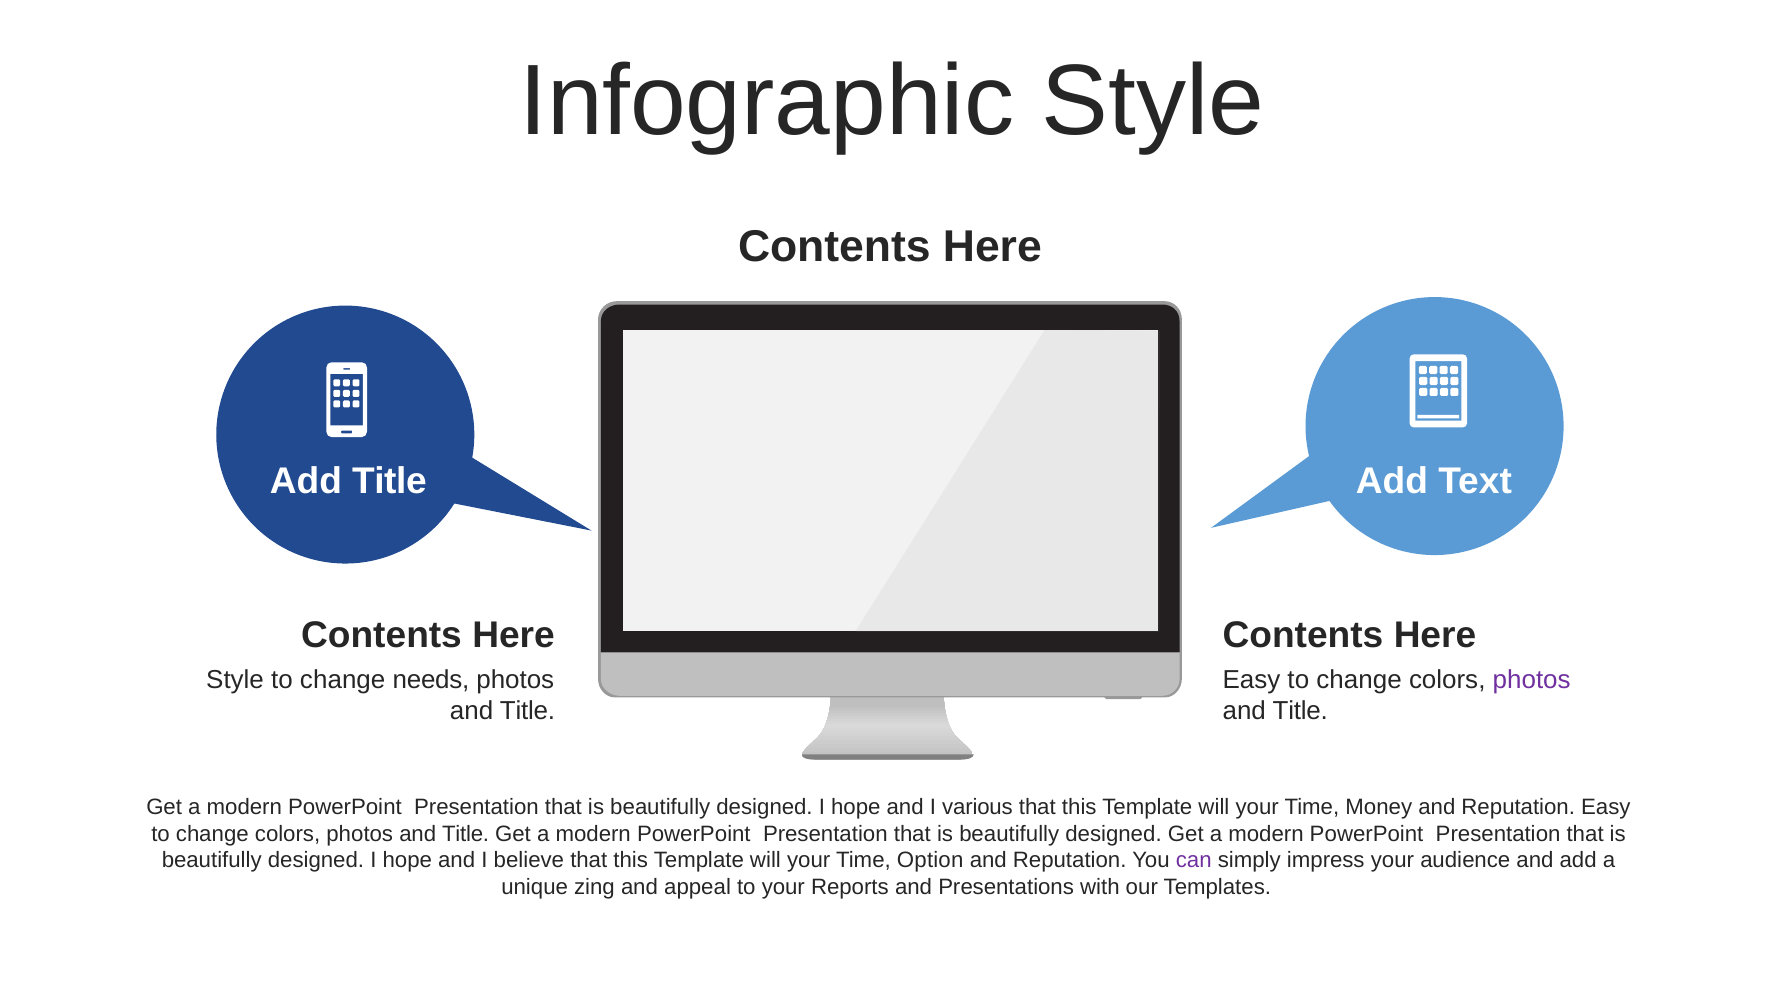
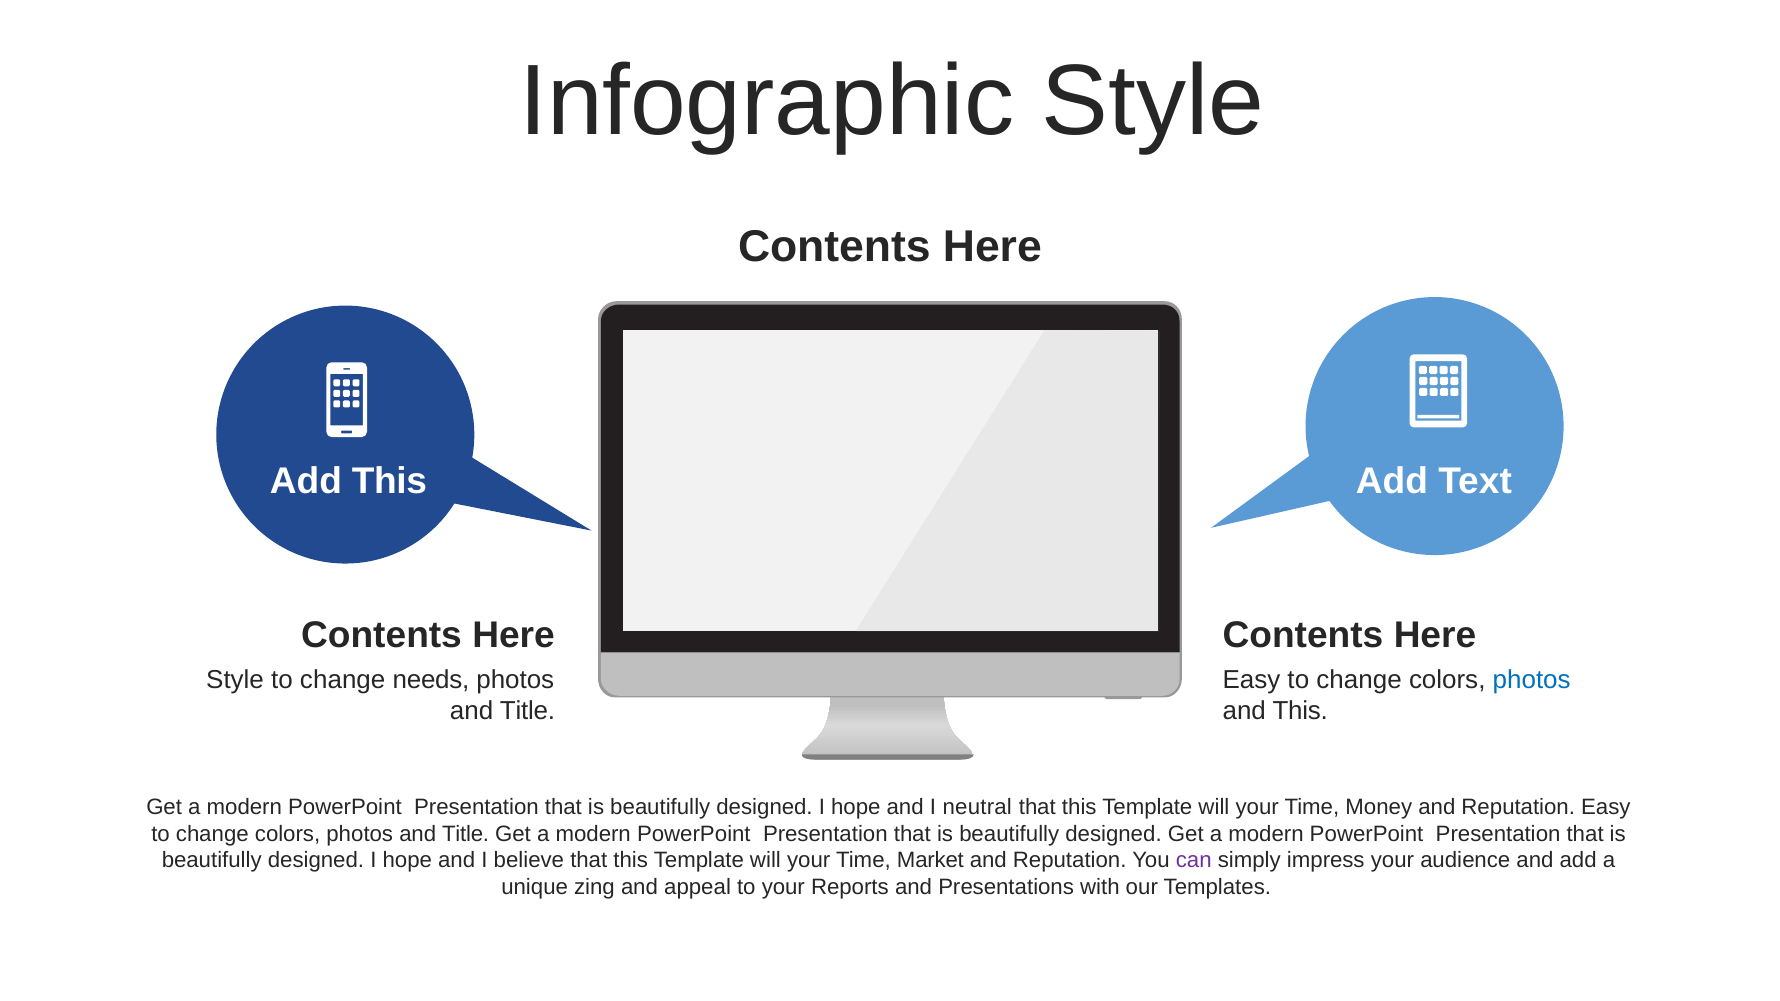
Add Title: Title -> This (389, 481)
photos colour: purple -> blue (1532, 680)
Title: Title -> This (1300, 711)
various: various -> neutral (977, 807)
Option: Option -> Market (930, 861)
